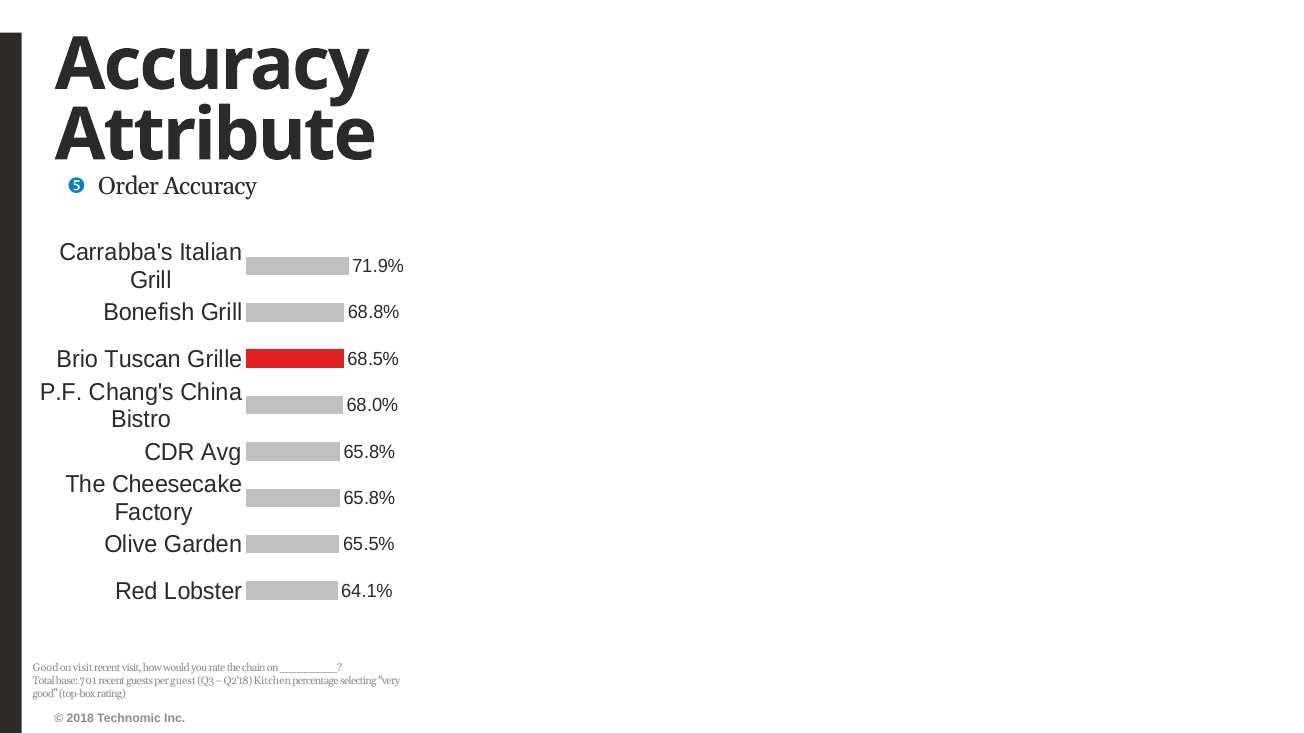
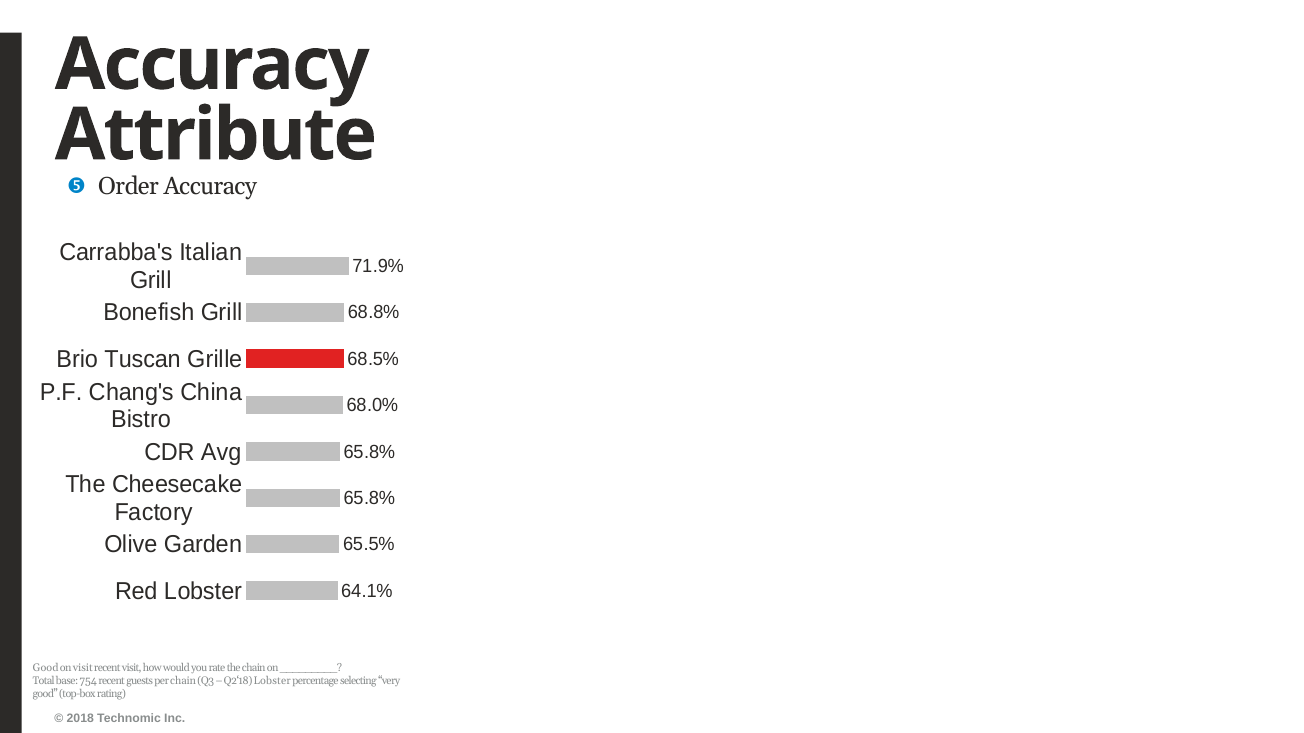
701: 701 -> 754 (88, 681)
per guest: guest -> chain (183, 681)
Q2‘18 Kitchen: Kitchen -> Lobster (272, 681)
